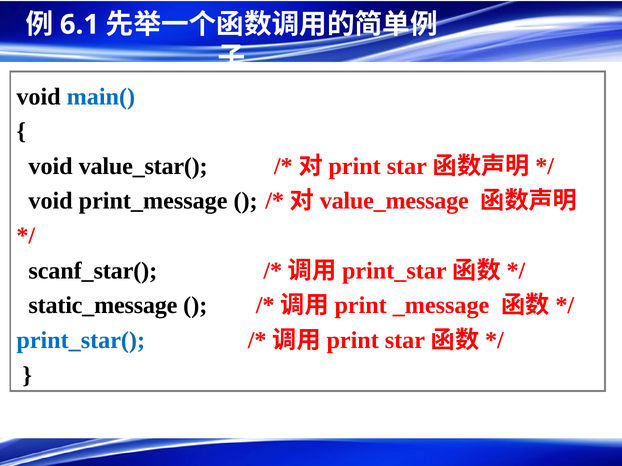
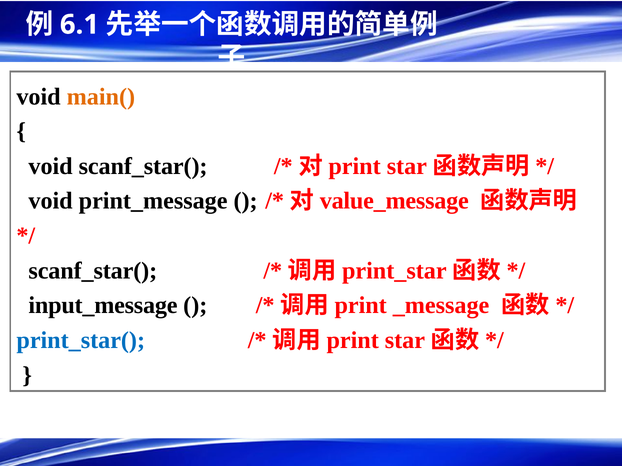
main( colour: blue -> orange (101, 97)
void value_star(: value_star( -> scanf_star( (143, 166)
static_message: static_message -> input_message (103, 306)
